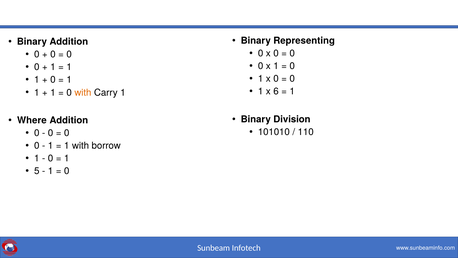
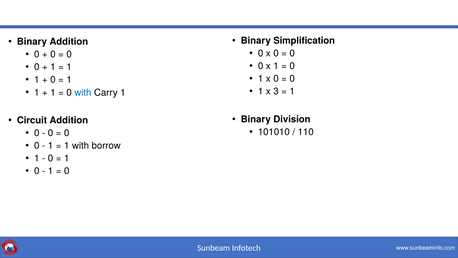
Representing: Representing -> Simplification (304, 41)
6: 6 -> 3 (276, 91)
with colour: orange -> blue (83, 92)
Where: Where -> Circuit (32, 120)
5: 5 -> 0 (37, 171)
